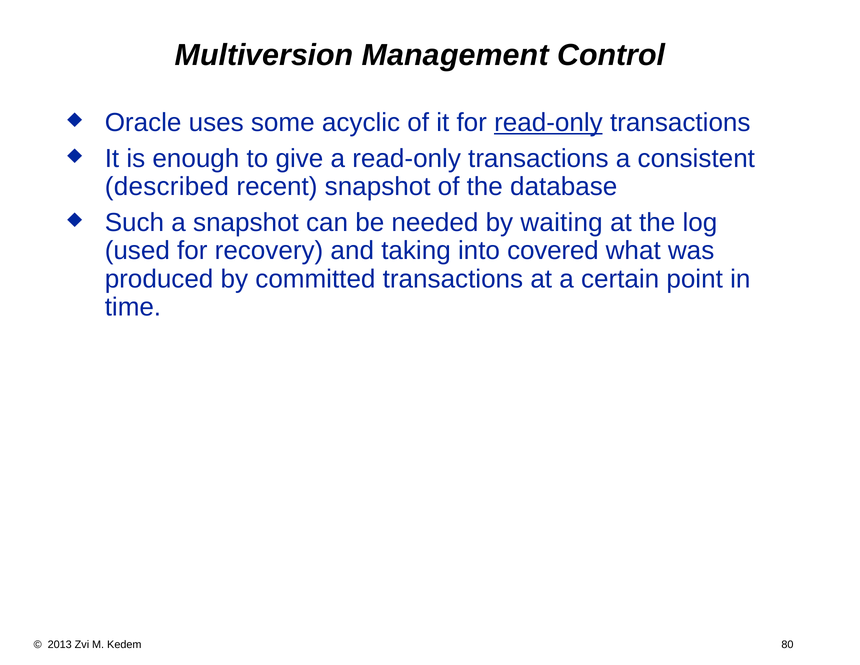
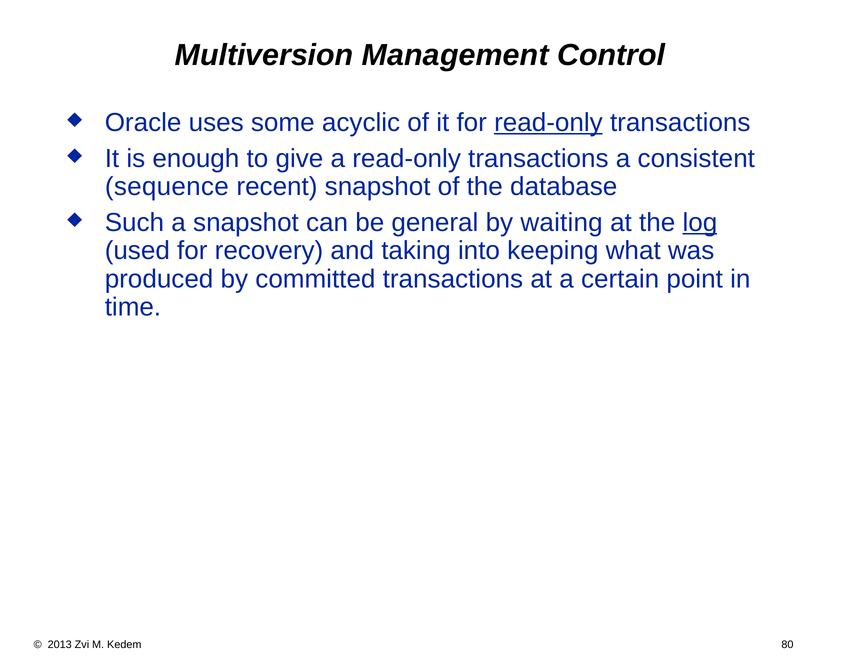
described: described -> sequence (167, 187)
needed: needed -> general (435, 223)
log underline: none -> present (700, 223)
covered: covered -> keeping (553, 251)
